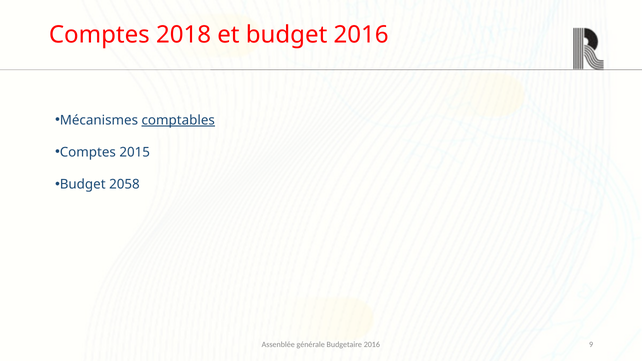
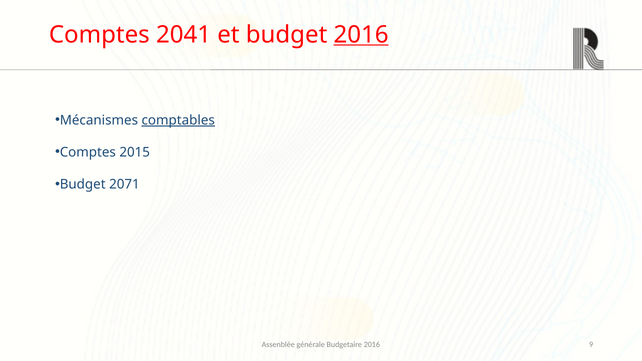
2018: 2018 -> 2041 (184, 35)
2016 underline: none -> present (361, 35)
2058: 2058 -> 2071 (124, 184)
